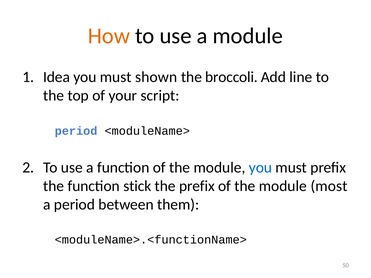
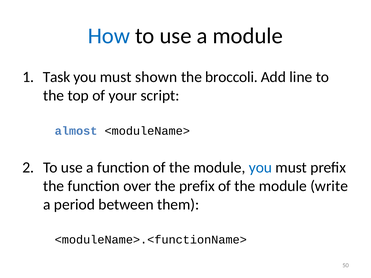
How colour: orange -> blue (109, 36)
Idea: Idea -> Task (57, 77)
period: period -> almost (76, 131)
stick: stick -> over (137, 186)
most: most -> write (329, 186)
